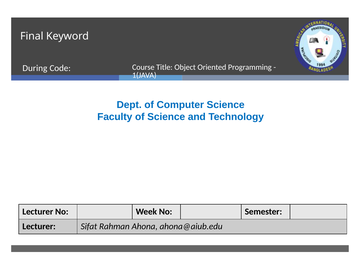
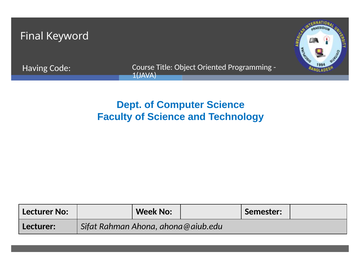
During: During -> Having (35, 68)
